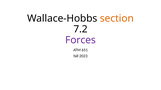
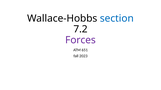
section colour: orange -> blue (117, 19)
